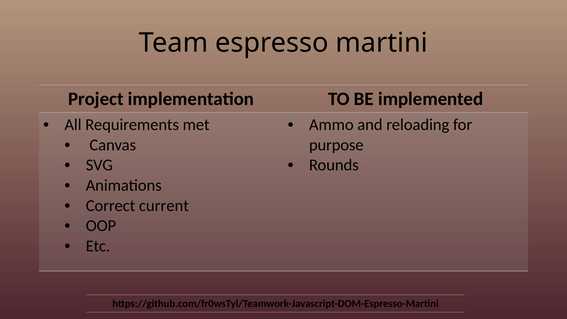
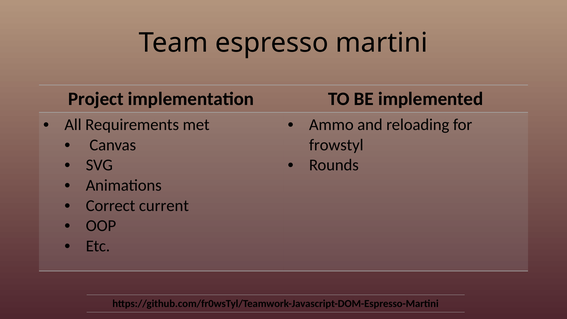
purpose: purpose -> frowstyl (336, 145)
